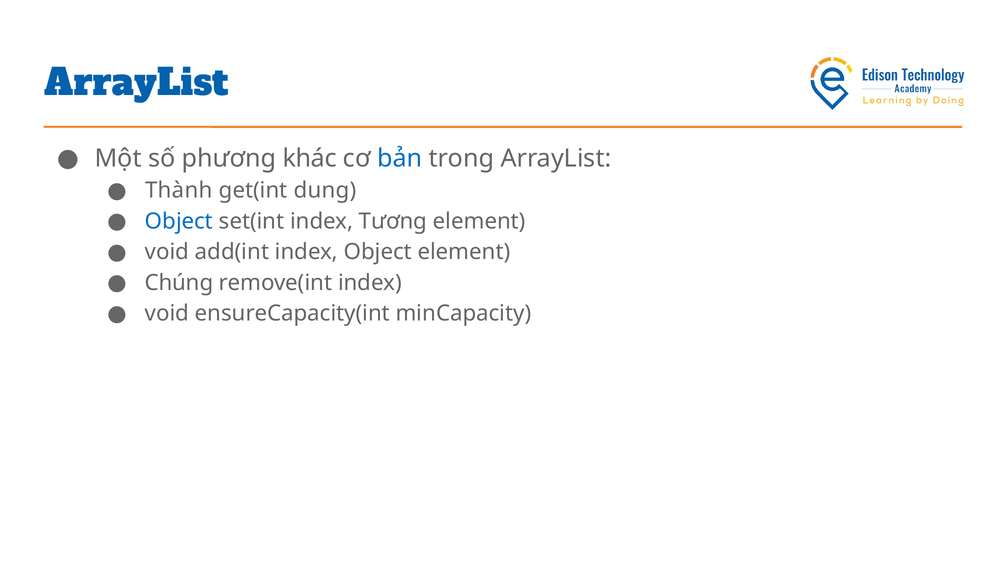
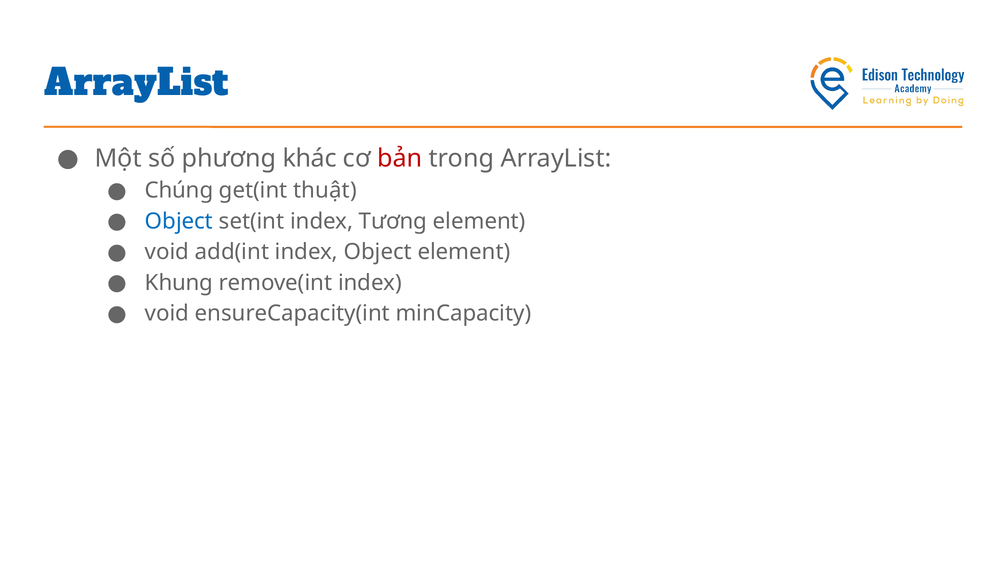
bản colour: blue -> red (400, 158)
Thành: Thành -> Chúng (179, 190)
dung: dung -> thuật (325, 190)
Chúng: Chúng -> Khung (179, 283)
